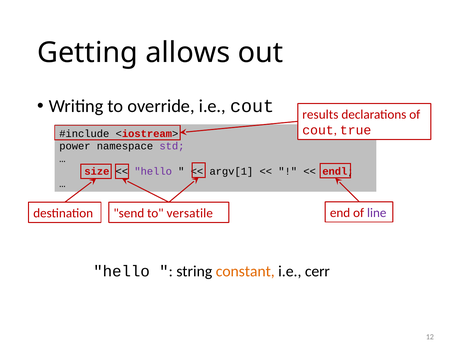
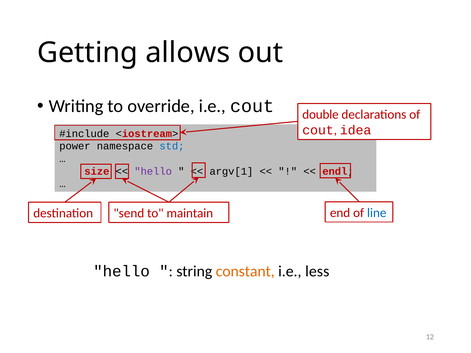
results: results -> double (320, 115)
true: true -> idea (356, 130)
std colour: purple -> blue (172, 146)
line colour: purple -> blue (377, 213)
versatile: versatile -> maintain (190, 213)
cerr: cerr -> less (317, 271)
